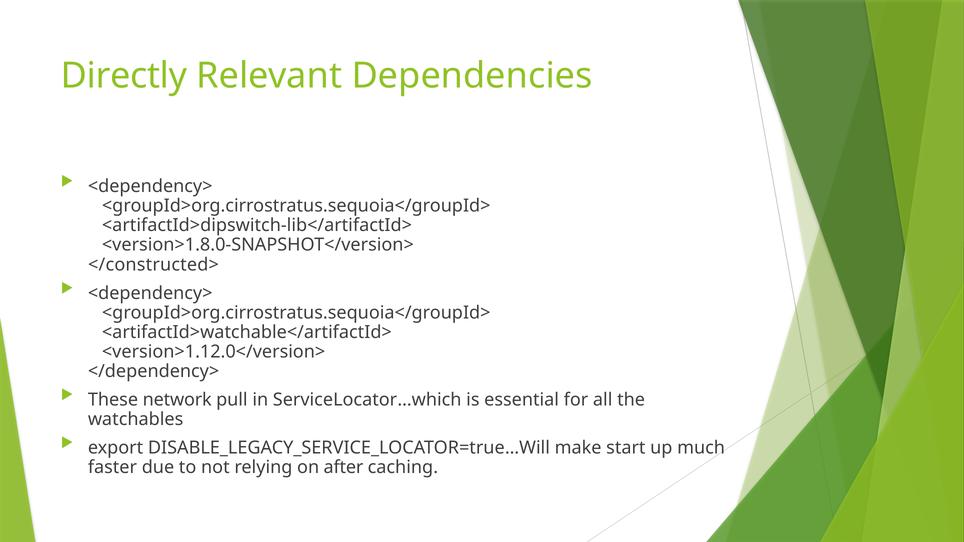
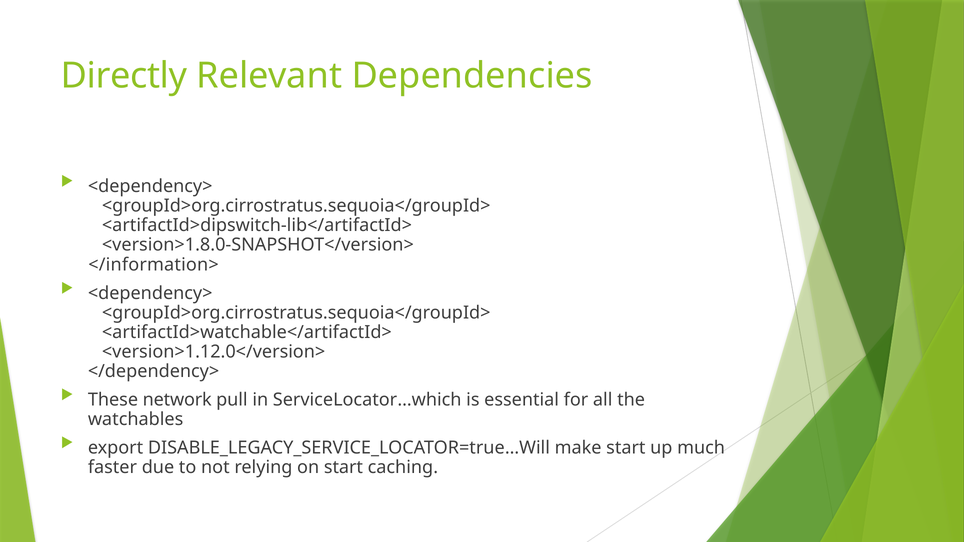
</constructed>: </constructed> -> </information> (154, 265)
on after: after -> start (343, 467)
